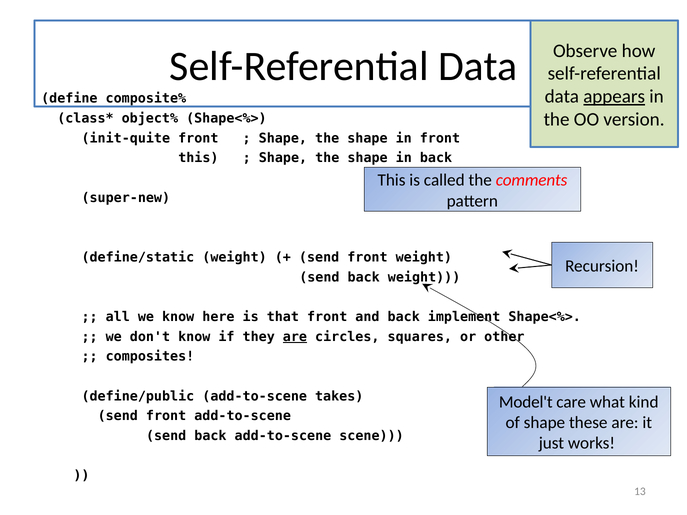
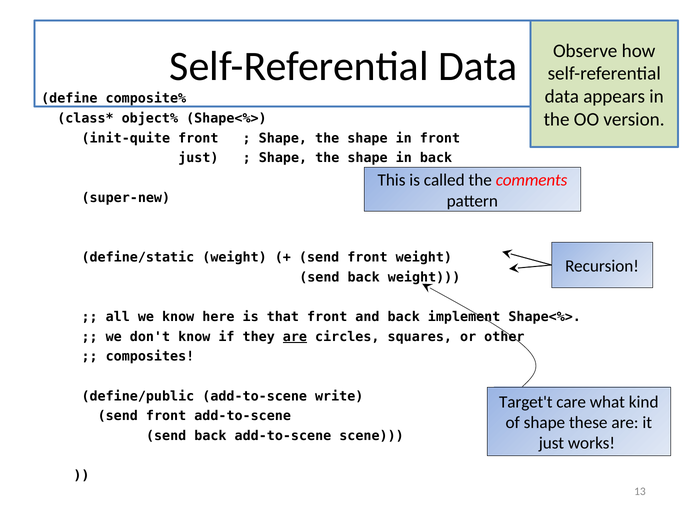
appears underline: present -> none (614, 97)
this: this -> just (198, 158)
takes: takes -> write (339, 396)
Model't: Model't -> Target't (526, 402)
